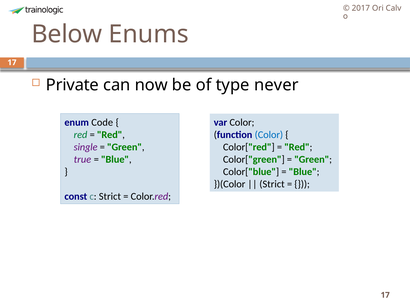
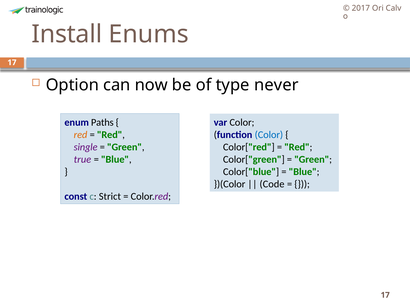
Below: Below -> Install (67, 34)
Private: Private -> Option (72, 85)
Code: Code -> Paths (102, 122)
red colour: green -> orange (81, 135)
Strict: Strict -> Code (272, 184)
